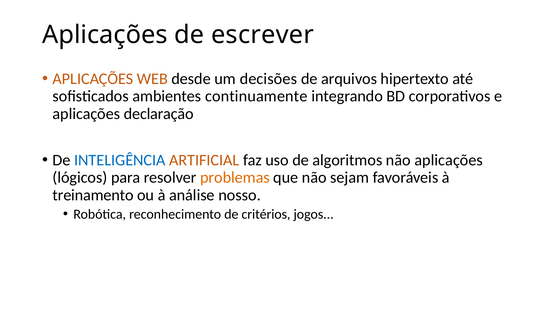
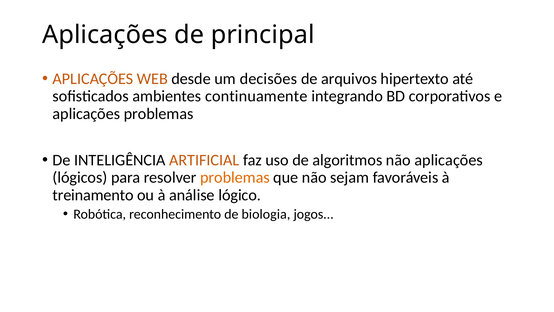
escrever: escrever -> principal (263, 35)
aplicações declaração: declaração -> problemas (159, 114)
INTELIGÊNCIA colour: blue -> black (120, 160)
nosso: nosso -> lógico (240, 195)
critérios: critérios -> biologia (266, 214)
